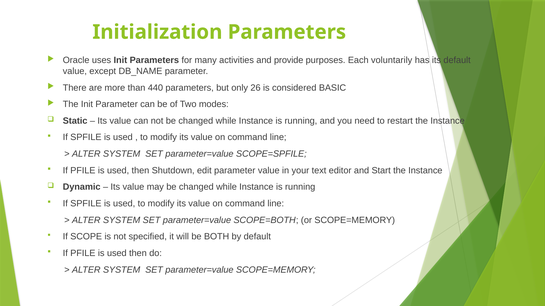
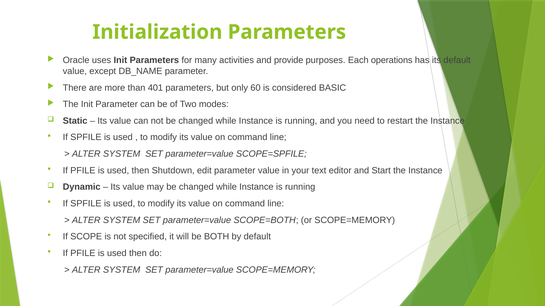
voluntarily: voluntarily -> operations (392, 60)
440: 440 -> 401 (155, 88)
26: 26 -> 60 (256, 88)
